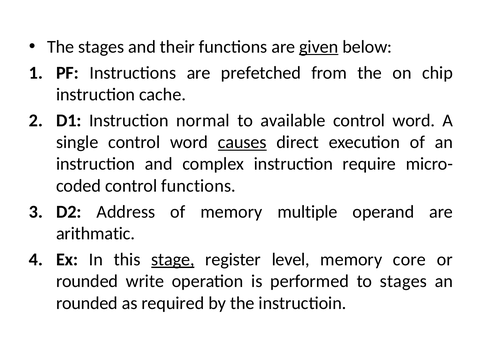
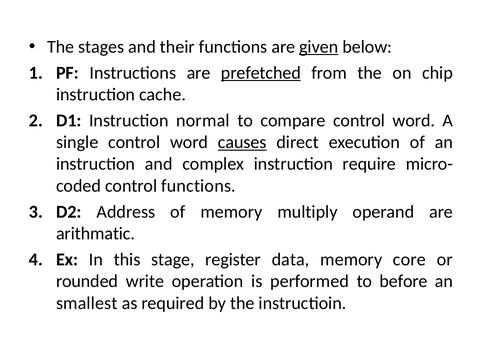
prefetched underline: none -> present (261, 73)
available: available -> compare (293, 120)
multiple: multiple -> multiply (307, 211)
stage underline: present -> none (173, 259)
level: level -> data (291, 259)
to stages: stages -> before (404, 281)
rounded: rounded -> smallest (87, 303)
